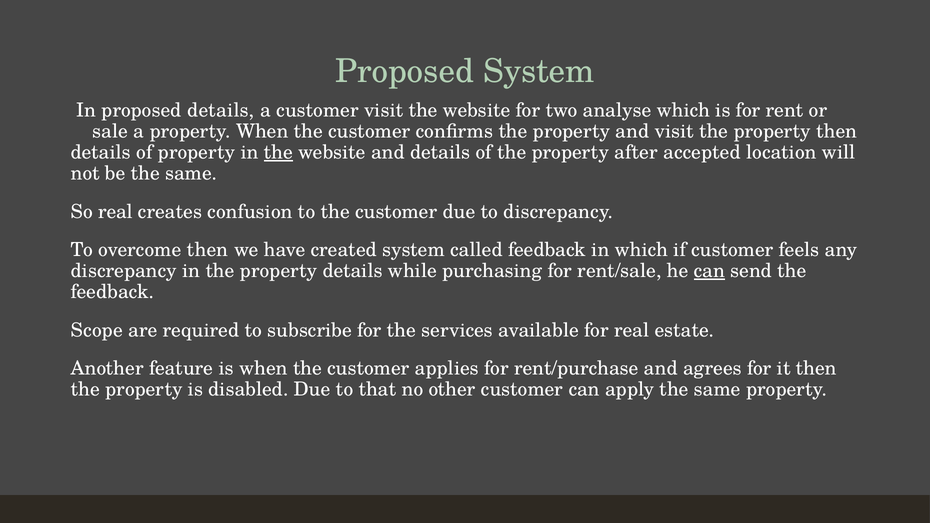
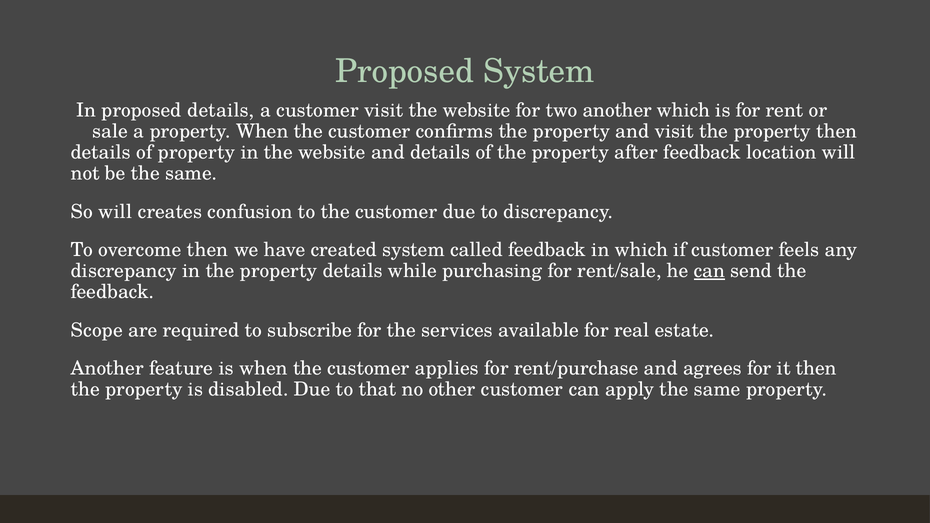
two analyse: analyse -> another (617, 111)
the underline: present -> none (278, 152)
after accepted: accepted -> feedback (702, 152)
So real: real -> will (115, 212)
